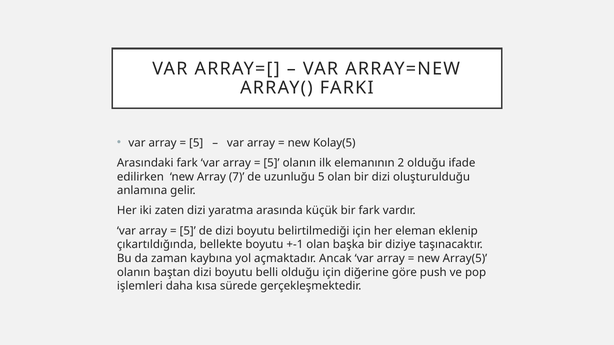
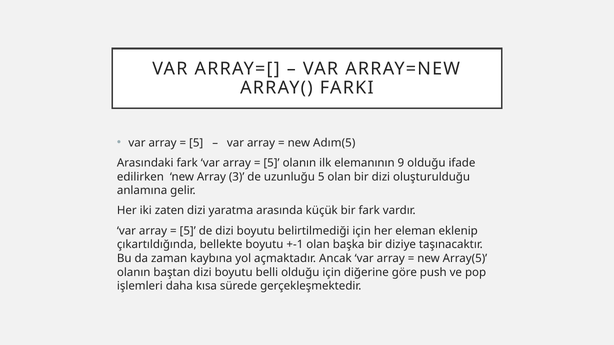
Kolay(5: Kolay(5 -> Adım(5 (334, 143)
2: 2 -> 9 (401, 163)
7: 7 -> 3 (237, 177)
